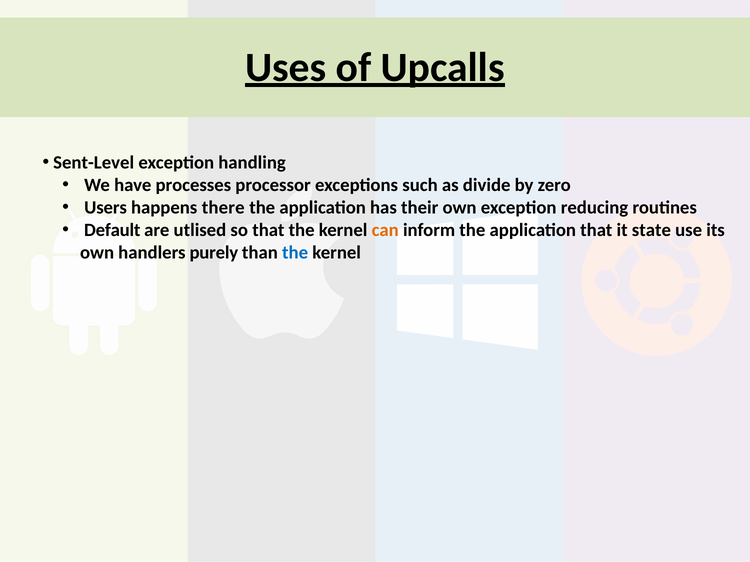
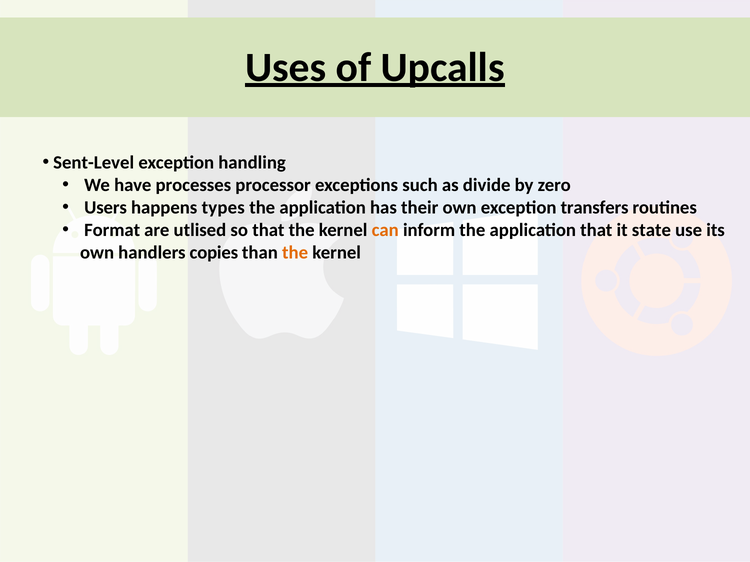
there: there -> types (223, 208)
reducing: reducing -> transfers (595, 208)
Default: Default -> Format (112, 230)
purely: purely -> copies (214, 253)
the colour: blue -> orange (295, 253)
